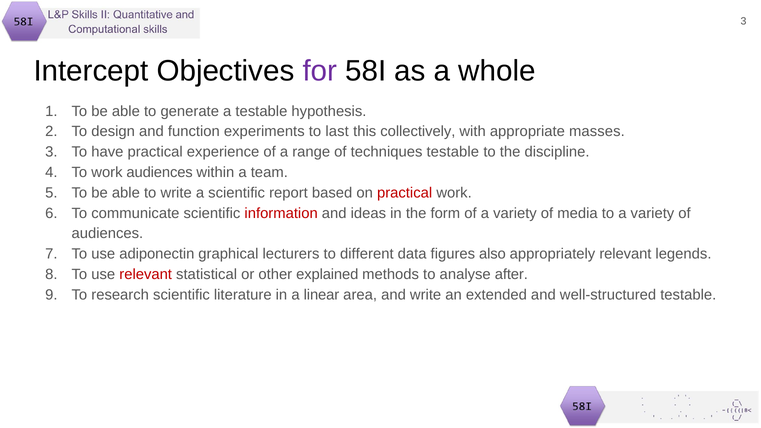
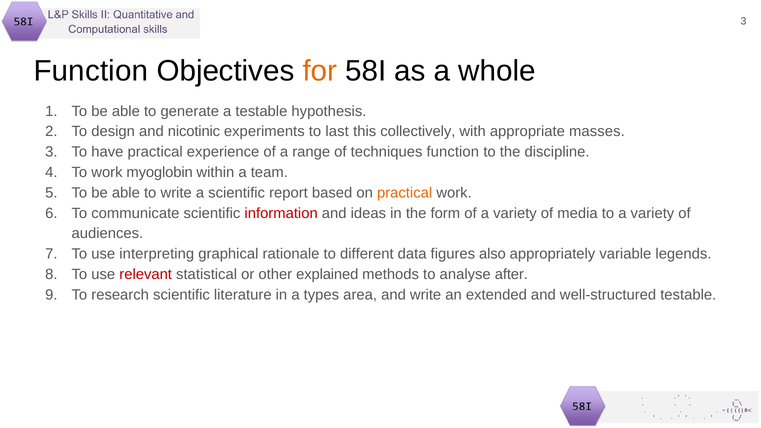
Intercept: Intercept -> Function (91, 71)
for colour: purple -> orange (320, 71)
function: function -> nicotinic (194, 132)
techniques testable: testable -> function (453, 152)
work audiences: audiences -> myoglobin (160, 172)
practical colour: red -> orange (405, 193)
adiponectin: adiponectin -> interpreting (157, 254)
lecturers: lecturers -> rationale (291, 254)
appropriately relevant: relevant -> variable (625, 254)
linear: linear -> types (321, 295)
